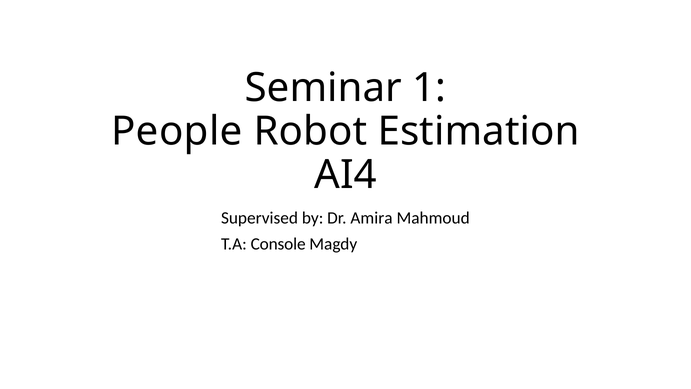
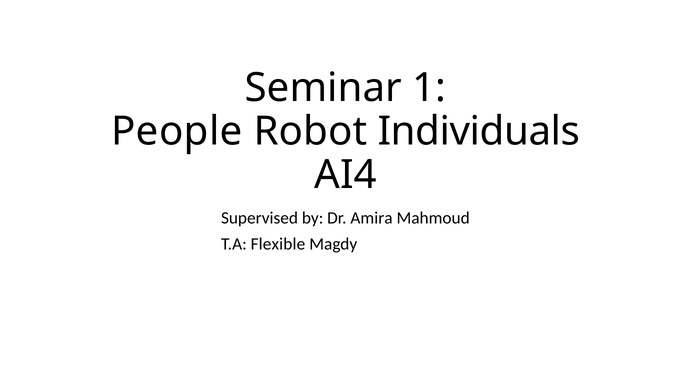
Estimation: Estimation -> Individuals (479, 131)
Console: Console -> Flexible (278, 244)
